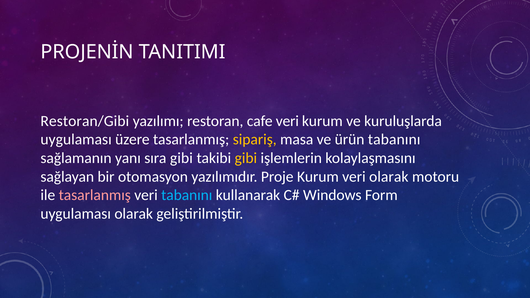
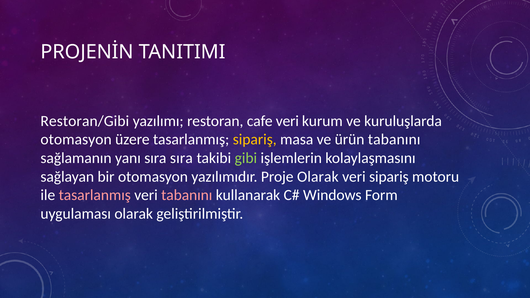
uygulaması: uygulaması -> otomasyon (76, 140)
sıra gibi: gibi -> sıra (181, 158)
gibi colour: yellow -> light green (246, 158)
Proje Kurum: Kurum -> Olarak (318, 177)
veri olarak: olarak -> sipariş (389, 177)
tabanını colour: light blue -> pink (187, 195)
